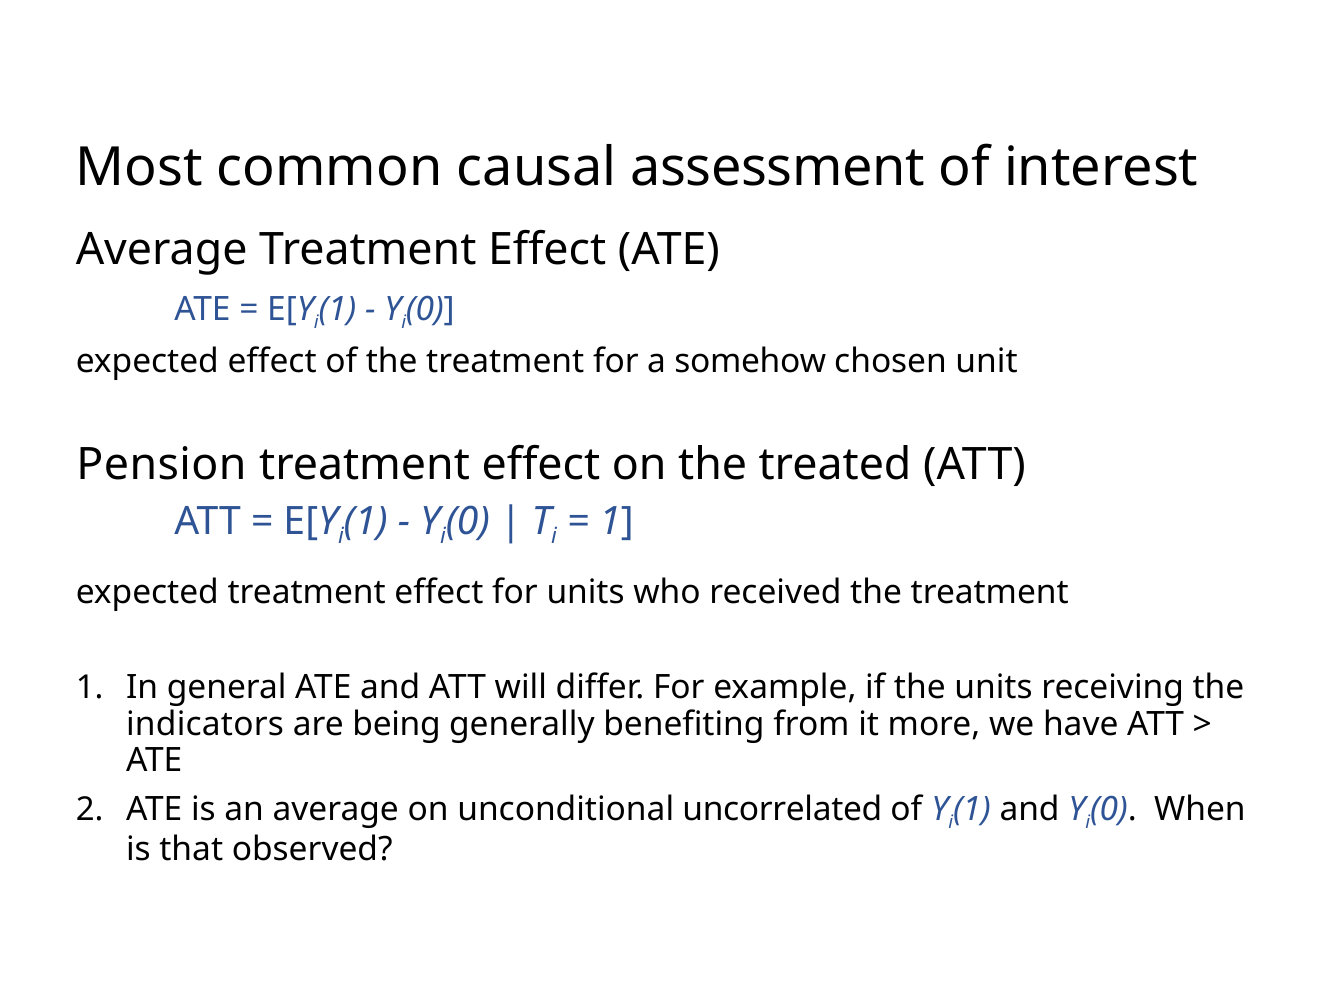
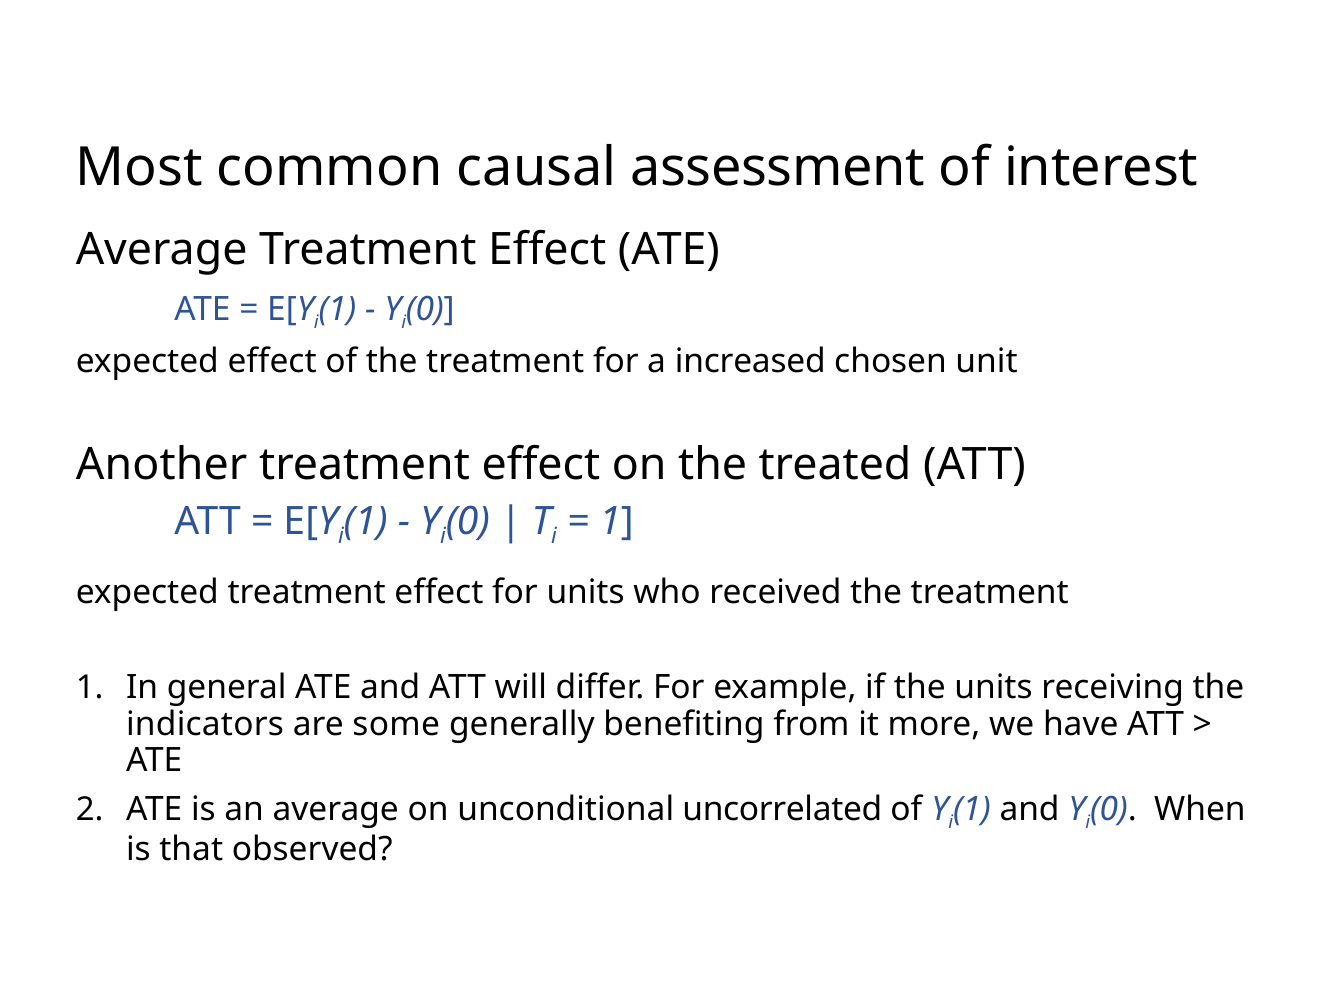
somehow: somehow -> increased (750, 362)
Pension: Pension -> Another (162, 464)
being: being -> some (396, 724)
